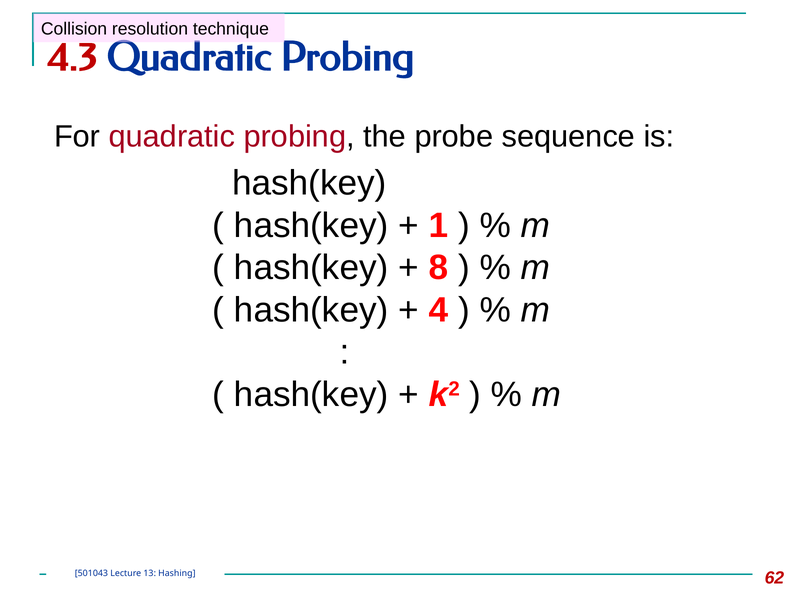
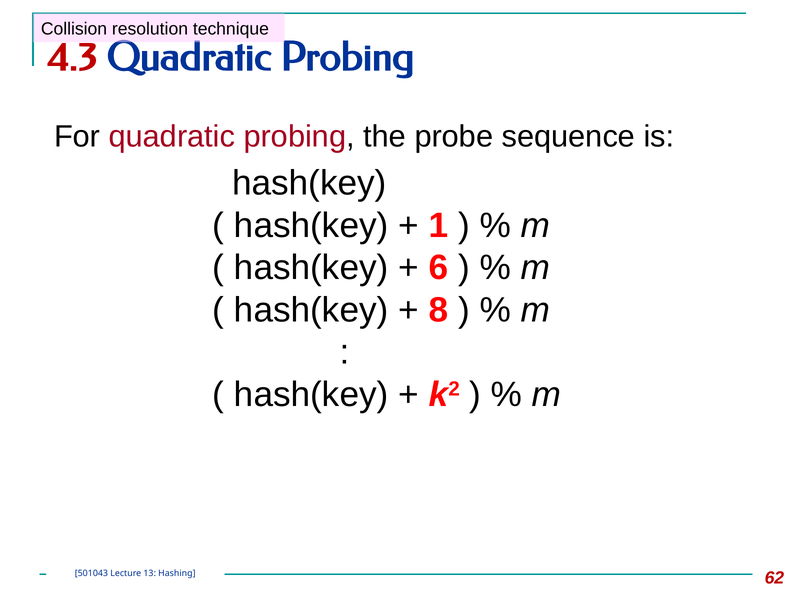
8: 8 -> 6 (439, 268)
4: 4 -> 8 (439, 310)
